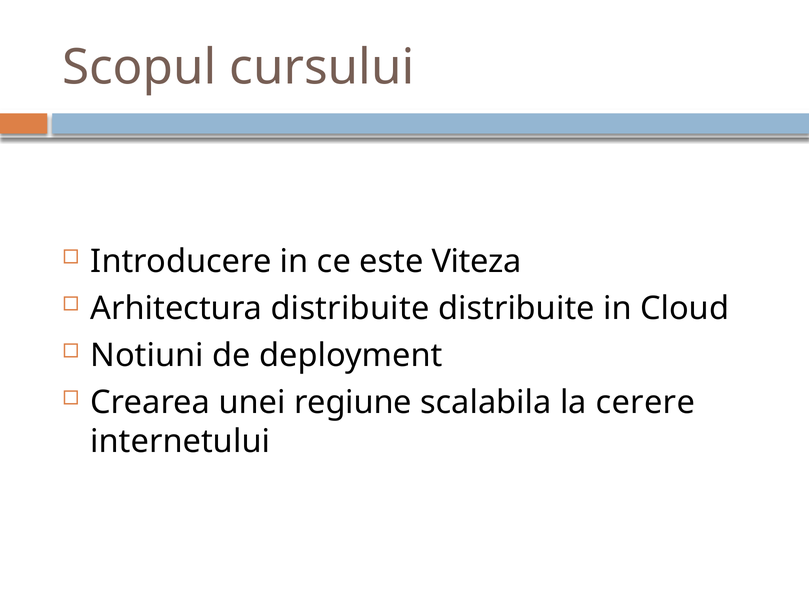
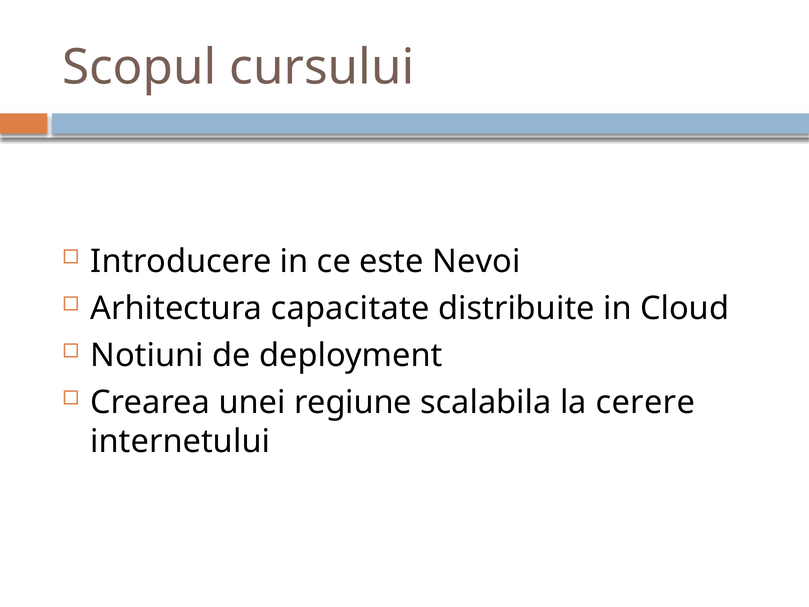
Viteza: Viteza -> Nevoi (476, 261)
Arhitectura distribuite: distribuite -> capacitate (350, 308)
